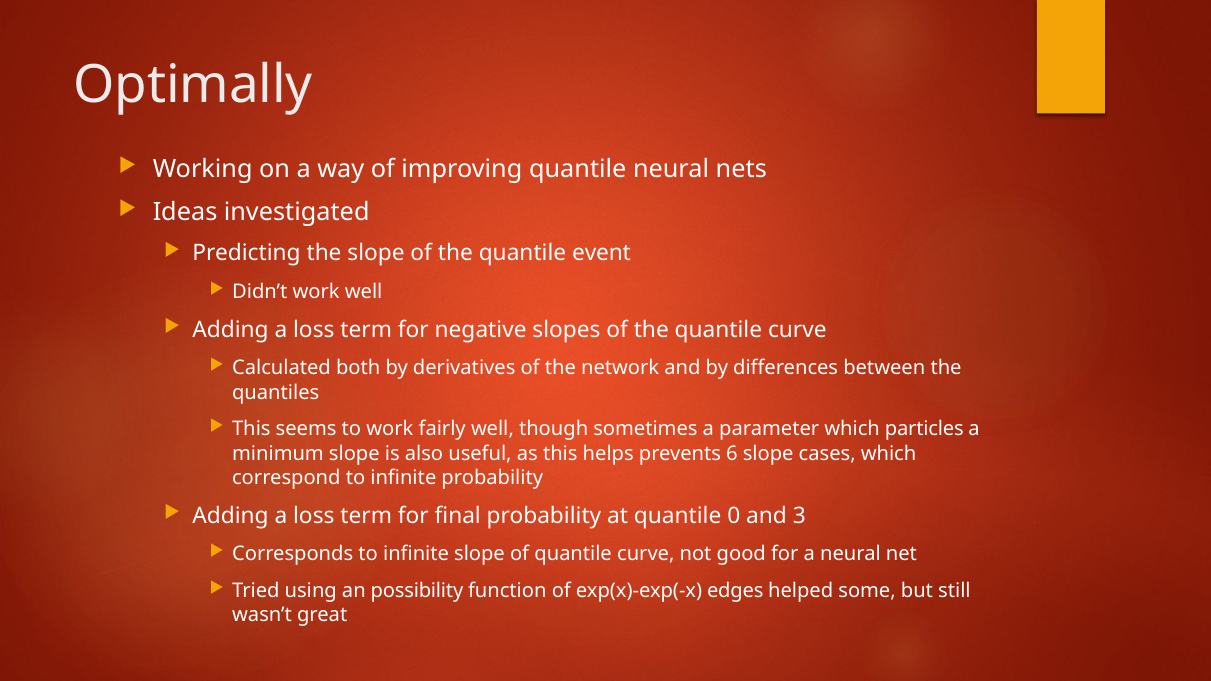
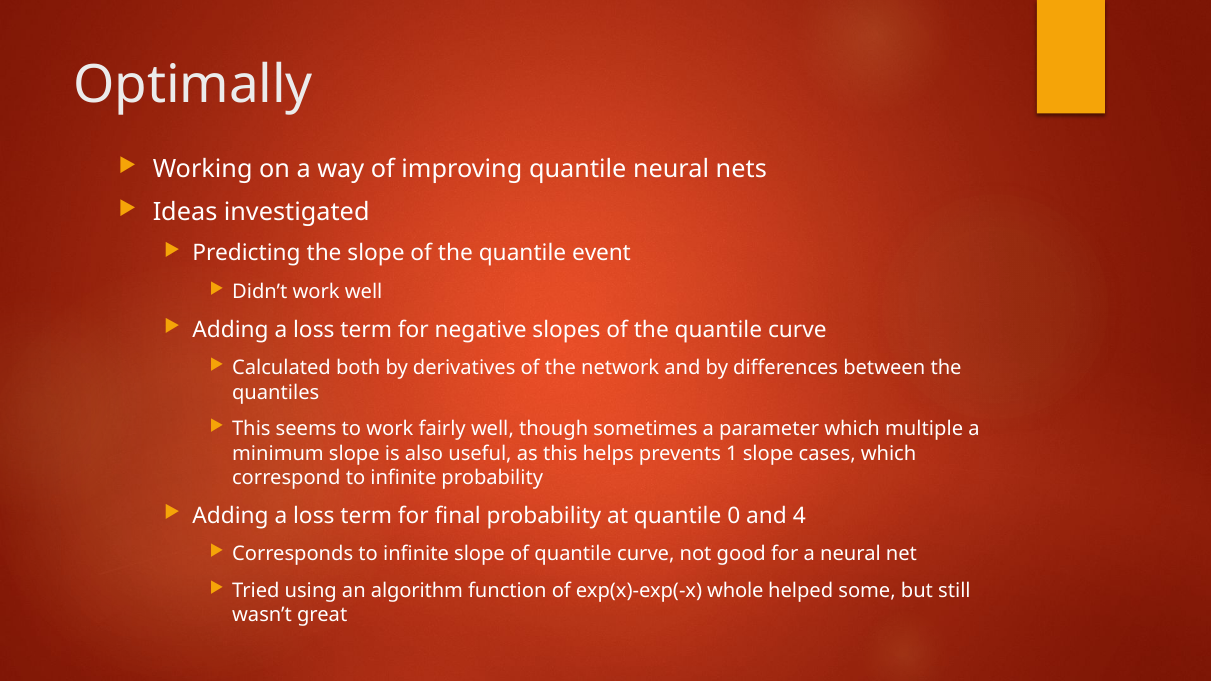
particles: particles -> multiple (924, 429)
6: 6 -> 1 (732, 454)
3: 3 -> 4 (799, 516)
possibility: possibility -> algorithm (417, 591)
edges: edges -> whole (735, 591)
